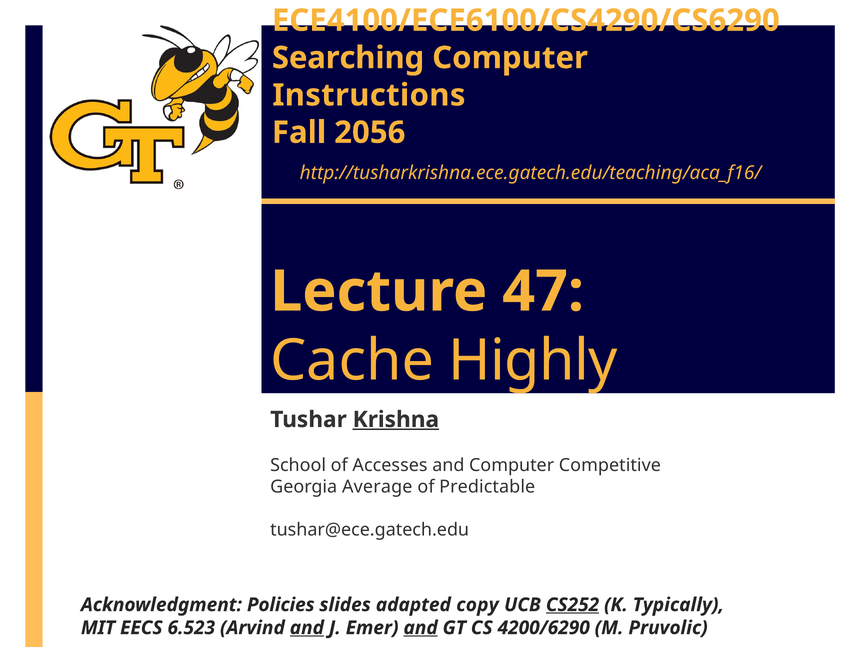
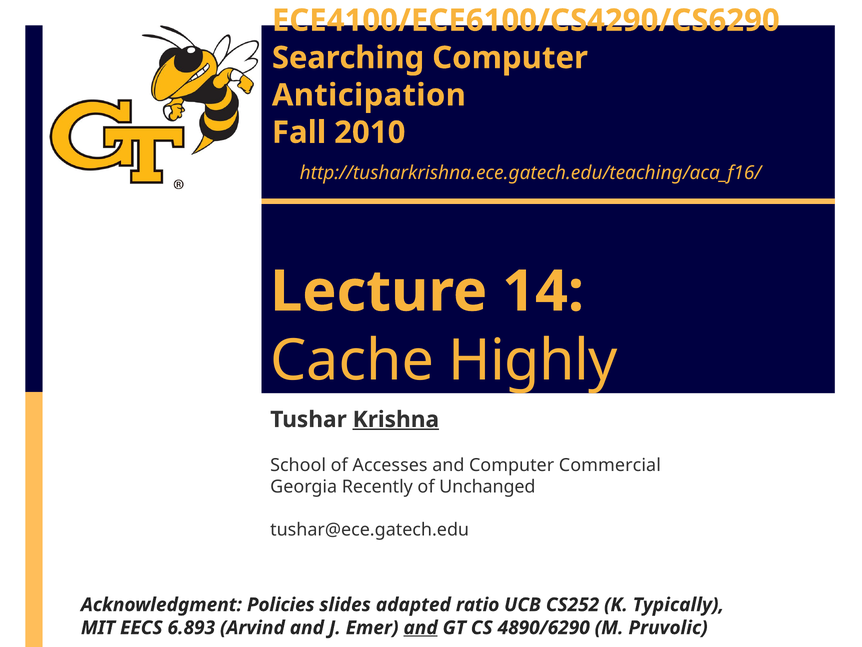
Instructions: Instructions -> Anticipation (369, 95)
2056: 2056 -> 2010 (370, 132)
47: 47 -> 14 (543, 291)
Competitive: Competitive -> Commercial (610, 465)
Average: Average -> Recently (377, 486)
Predictable: Predictable -> Unchanged (487, 486)
copy: copy -> ratio (478, 604)
CS252 underline: present -> none (573, 604)
6.523: 6.523 -> 6.893 (191, 627)
and underline: present -> none (307, 627)
4200/6290: 4200/6290 -> 4890/6290 (544, 627)
